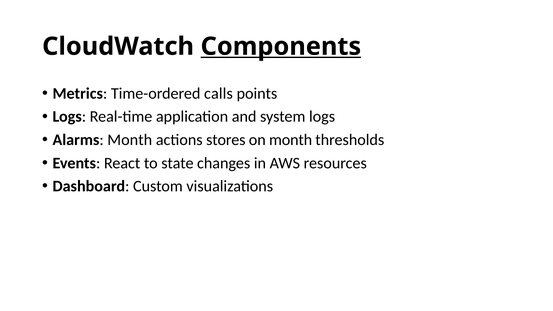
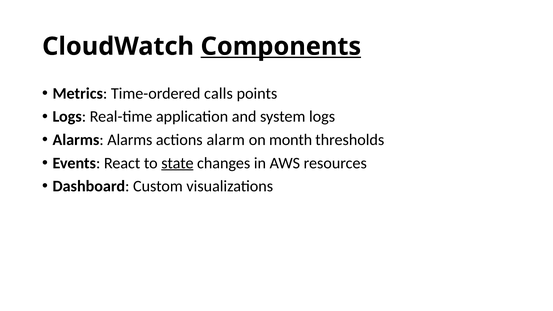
Alarms Month: Month -> Alarms (130, 140)
stores: stores -> alarm (226, 140)
state underline: none -> present (177, 163)
